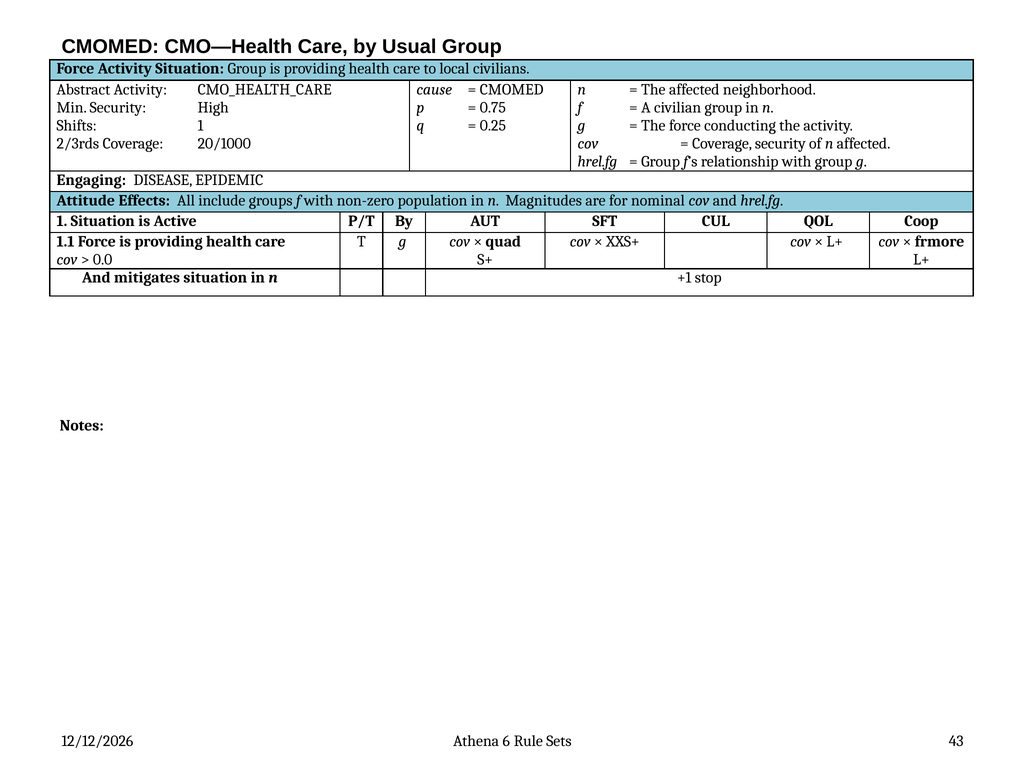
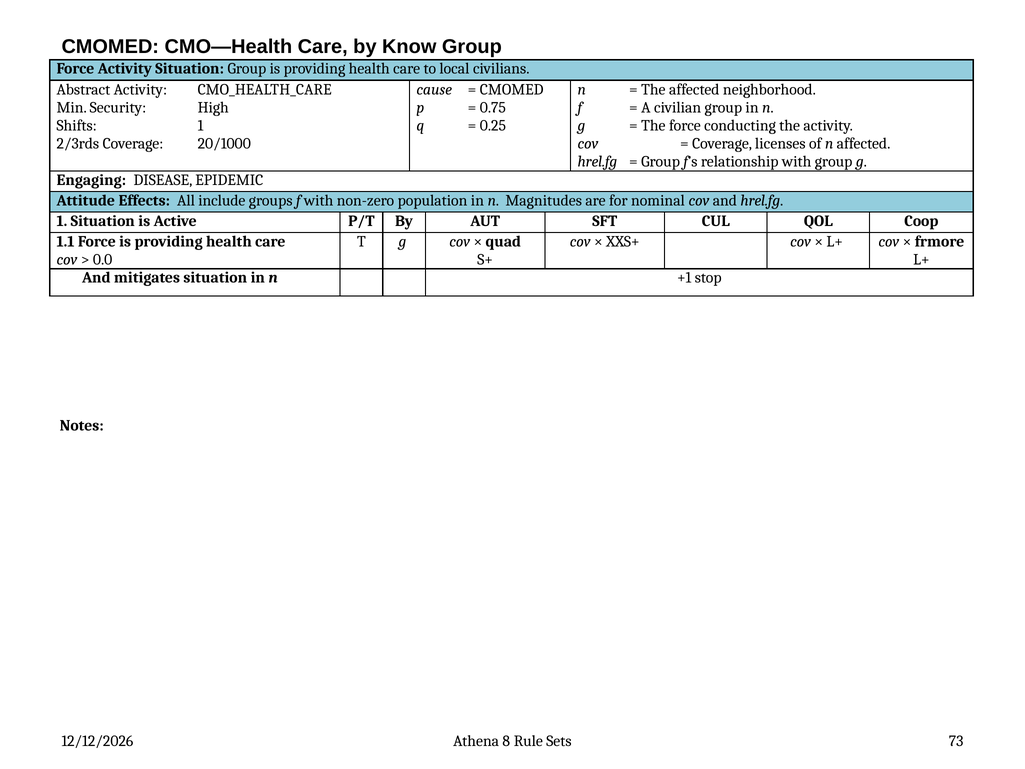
Usual: Usual -> Know (409, 47)
Coverage security: security -> licenses (780, 144)
6: 6 -> 8 (506, 741)
43: 43 -> 73 (956, 741)
